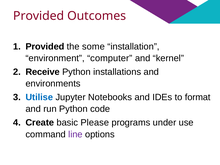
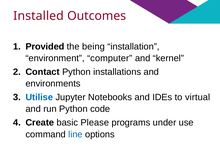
Provided: Provided -> Installed (39, 16)
some: some -> being (93, 46)
Receive: Receive -> Contact (43, 72)
format: format -> virtual (198, 97)
line colour: purple -> blue (75, 134)
